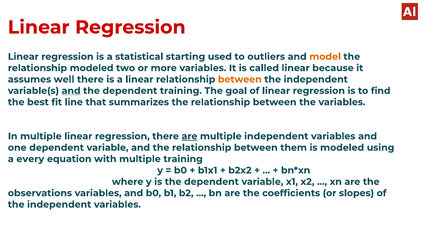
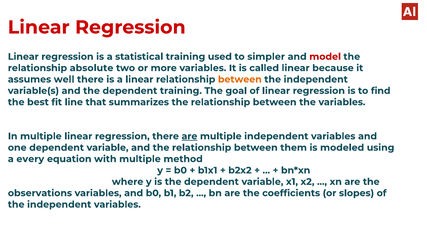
statistical starting: starting -> training (186, 57)
outliers: outliers -> simpler (266, 57)
model colour: orange -> red (325, 57)
relationship modeled: modeled -> absolute (92, 68)
and underline: present -> none (71, 91)
multiple training: training -> method (183, 159)
